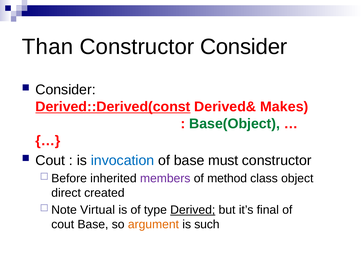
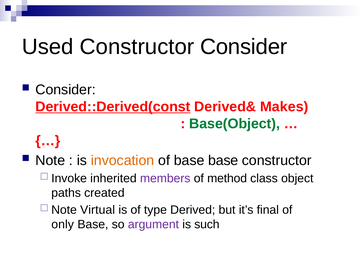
Than: Than -> Used (48, 47)
Cout: Cout -> Note (50, 161)
invocation colour: blue -> orange (123, 161)
base must: must -> base (223, 161)
Before: Before -> Invoke (69, 179)
direct: direct -> paths (66, 193)
Derived underline: present -> none (193, 210)
cout: cout -> only (63, 225)
argument colour: orange -> purple (153, 225)
